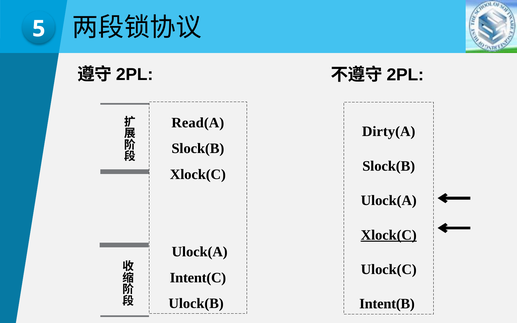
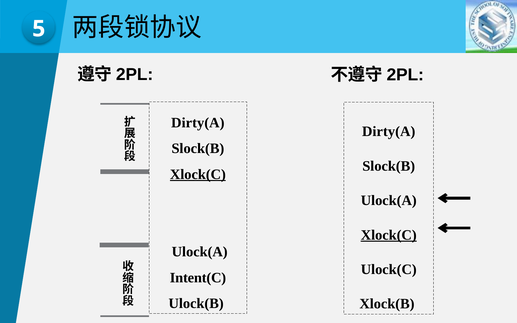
Read(A: Read(A -> Dirty(A (198, 123)
Xlock(C underline: none -> present (198, 174)
Intent(B: Intent(B -> Xlock(B (387, 304)
